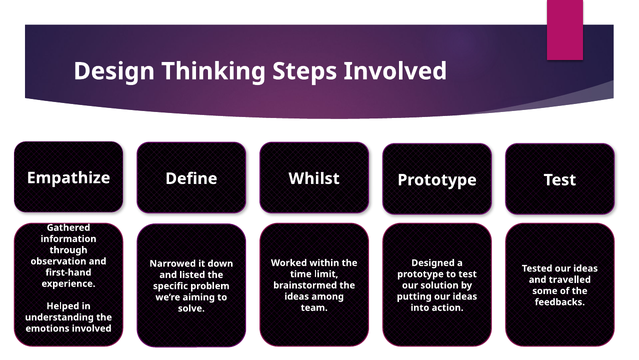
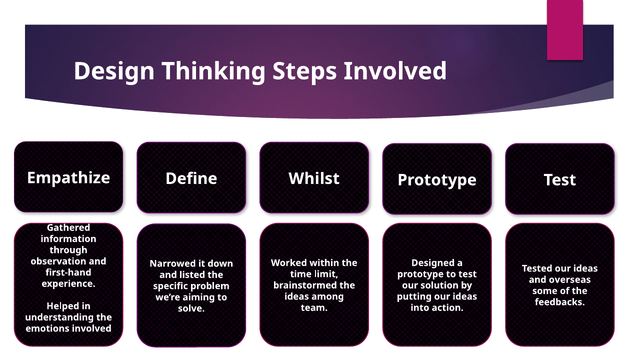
travelled: travelled -> overseas (570, 279)
